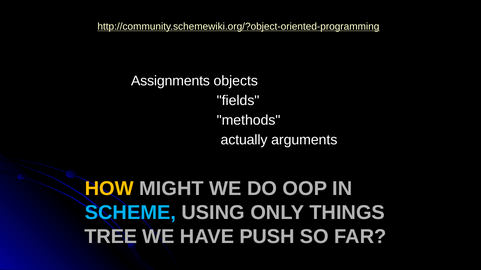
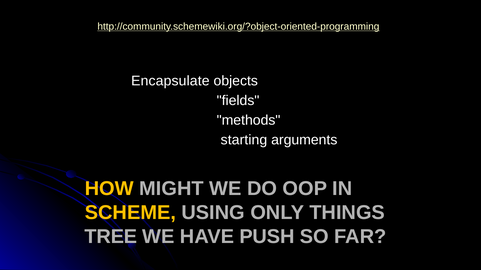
Assignments: Assignments -> Encapsulate (170, 81)
actually: actually -> starting (244, 140)
SCHEME colour: light blue -> yellow (130, 213)
